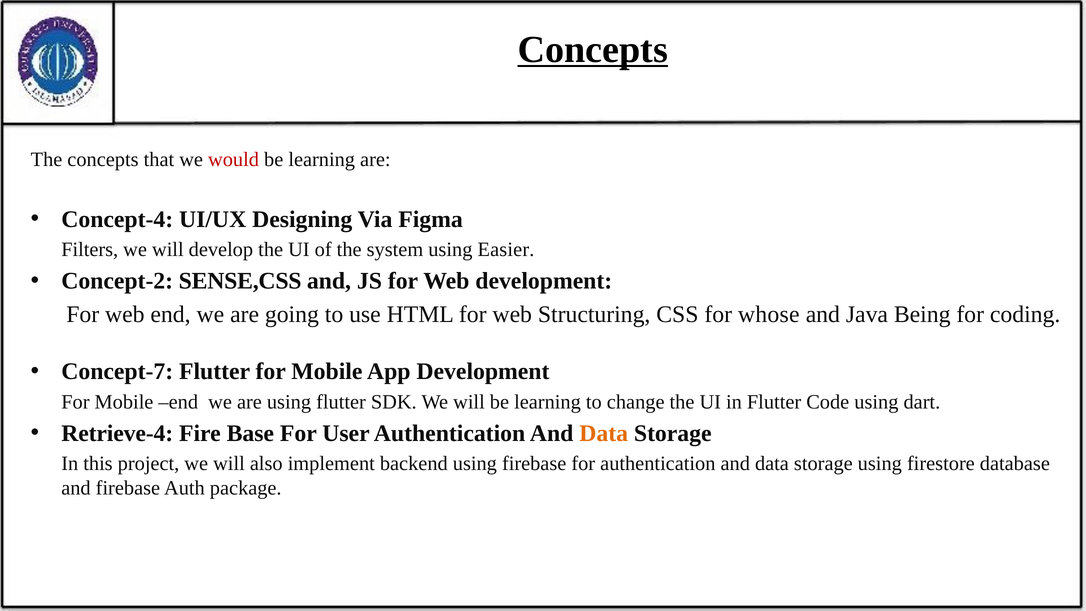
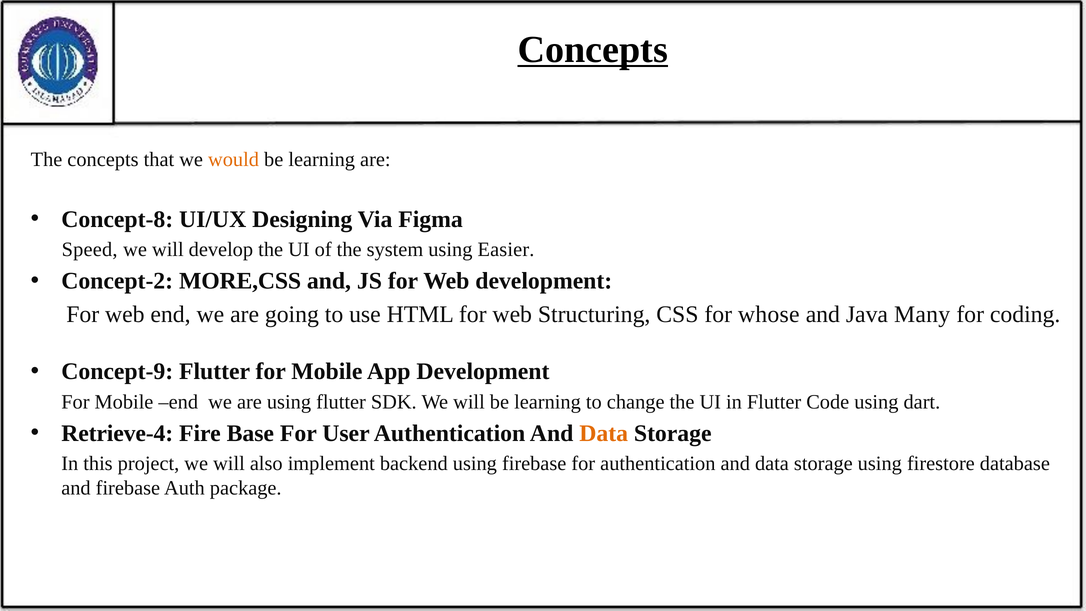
would colour: red -> orange (234, 159)
Concept-4: Concept-4 -> Concept-8 (117, 219)
Filters: Filters -> Speed (90, 250)
SENSE,CSS: SENSE,CSS -> MORE,CSS (240, 281)
Being: Being -> Many (922, 314)
Concept-7: Concept-7 -> Concept-9 (117, 371)
